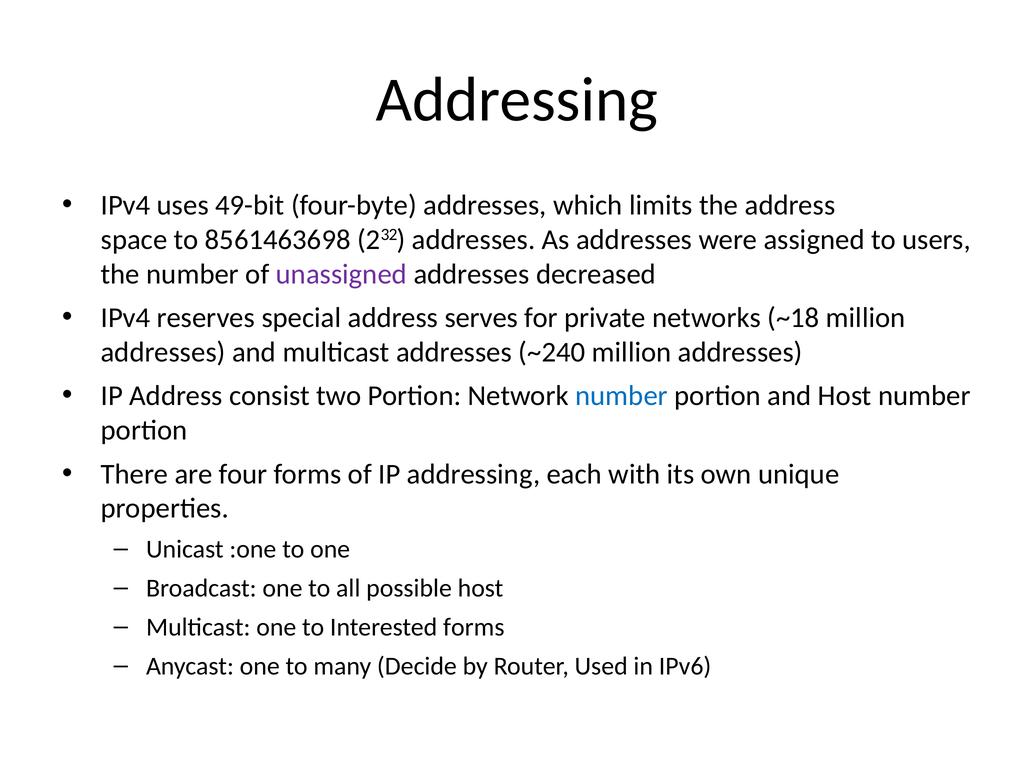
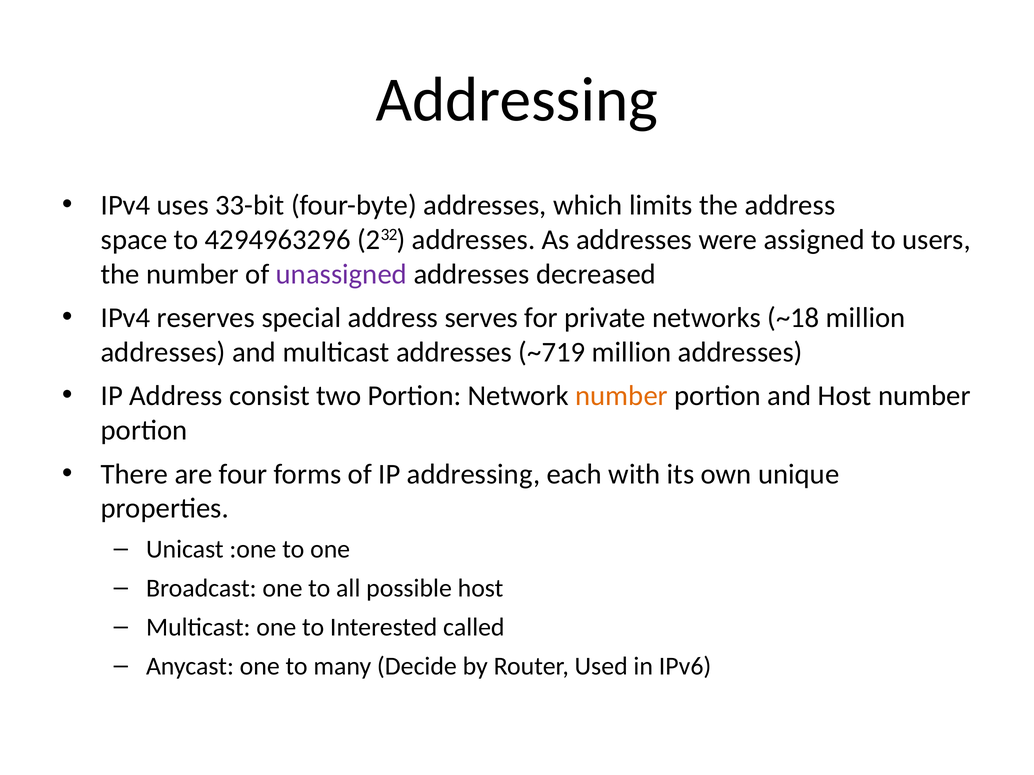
49-bit: 49-bit -> 33-bit (250, 205)
8561463698: 8561463698 -> 4294963296 (278, 240)
~240: ~240 -> ~719 (552, 352)
number colour: blue -> orange (622, 396)
Interested forms: forms -> called (474, 628)
